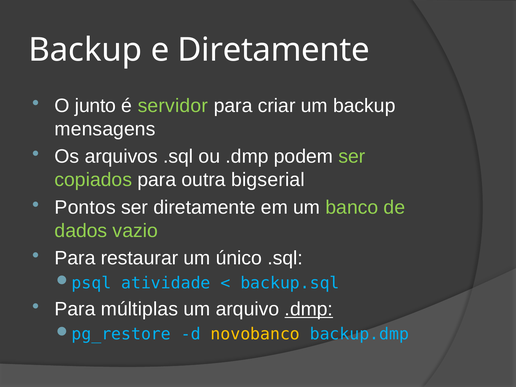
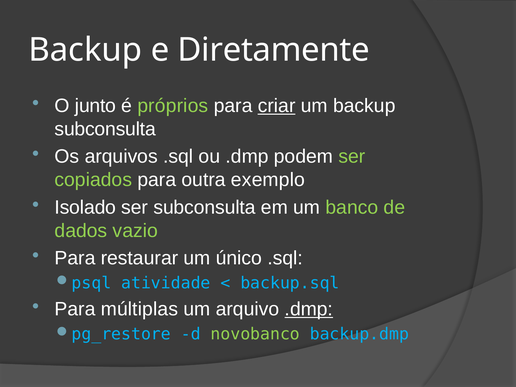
servidor: servidor -> próprios (173, 106)
criar underline: none -> present (277, 106)
mensagens: mensagens -> subconsulta (105, 129)
bigserial: bigserial -> exemplo (268, 180)
Pontos: Pontos -> Isolado (85, 207)
ser diretamente: diretamente -> subconsulta (205, 207)
novobanco colour: yellow -> light green (255, 334)
